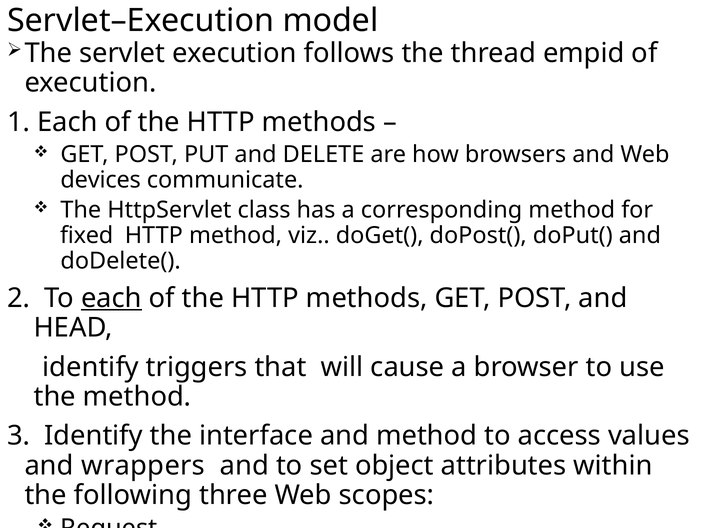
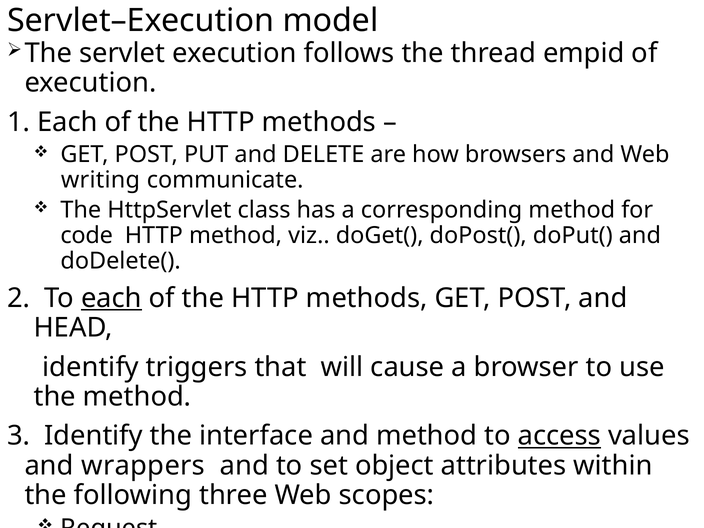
devices: devices -> writing (100, 180)
fixed: fixed -> code (87, 236)
access underline: none -> present (559, 436)
